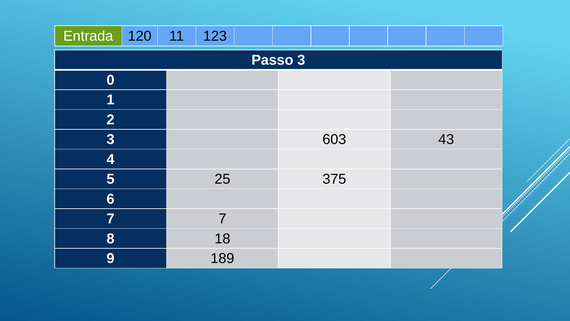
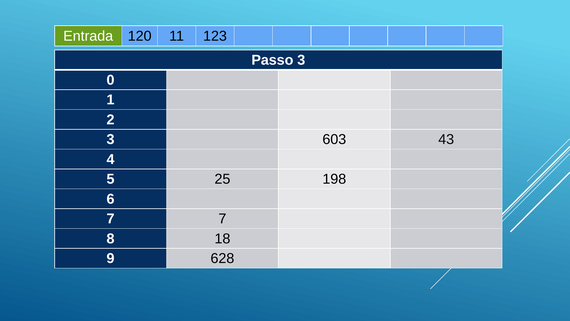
375: 375 -> 198 (334, 179)
189: 189 -> 628 (222, 258)
